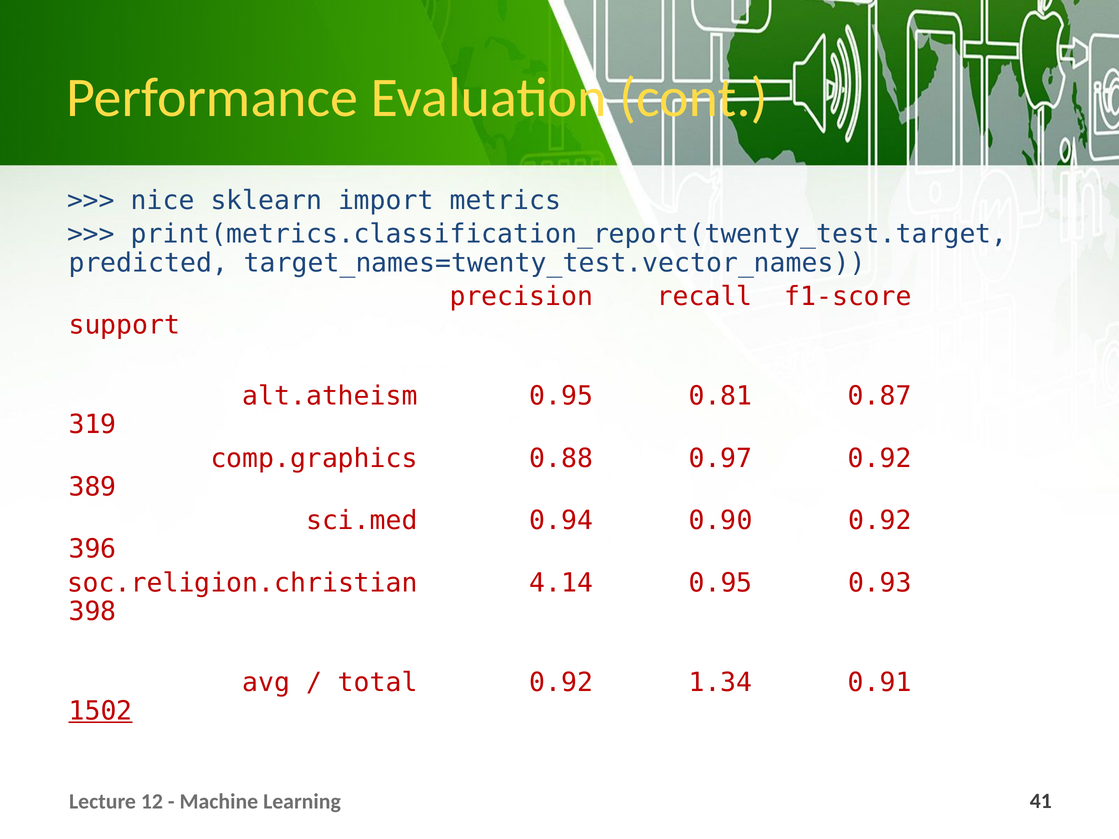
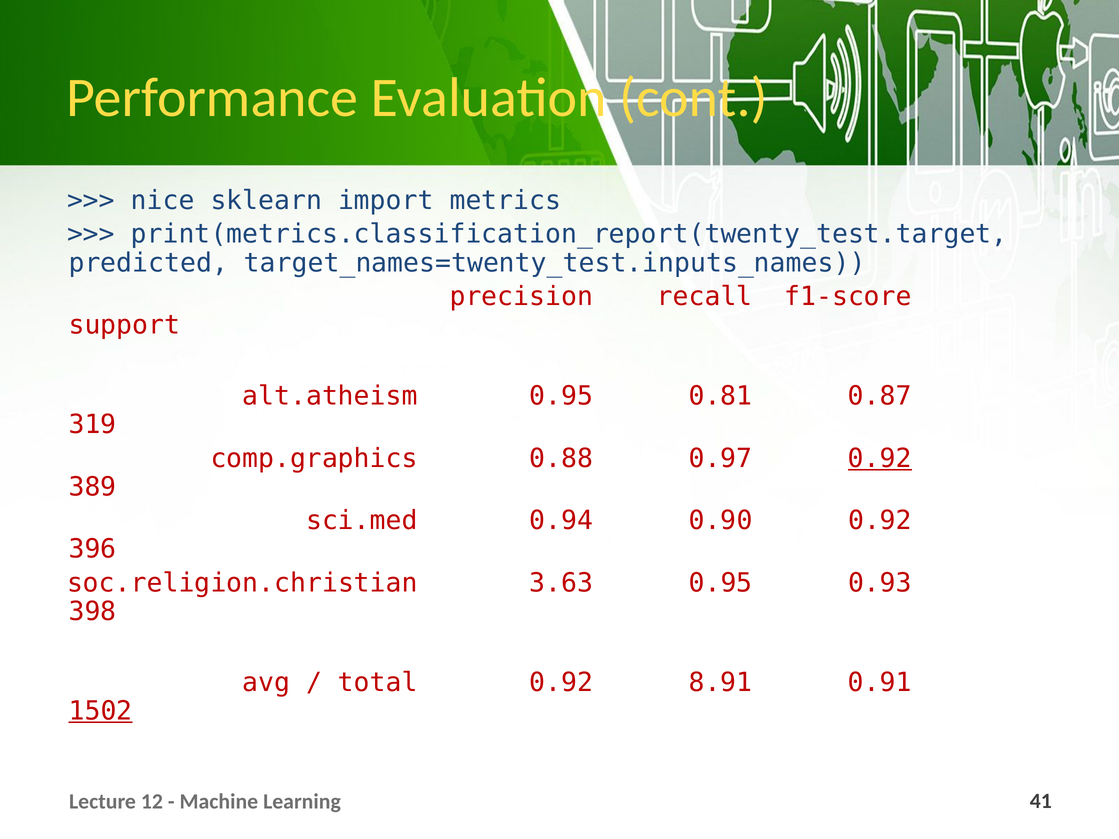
target_names=twenty_test.vector_names: target_names=twenty_test.vector_names -> target_names=twenty_test.inputs_names (555, 263)
0.92 underline: none -> present (880, 458)
4.14: 4.14 -> 3.63 (561, 583)
1.34: 1.34 -> 8.91 (720, 683)
